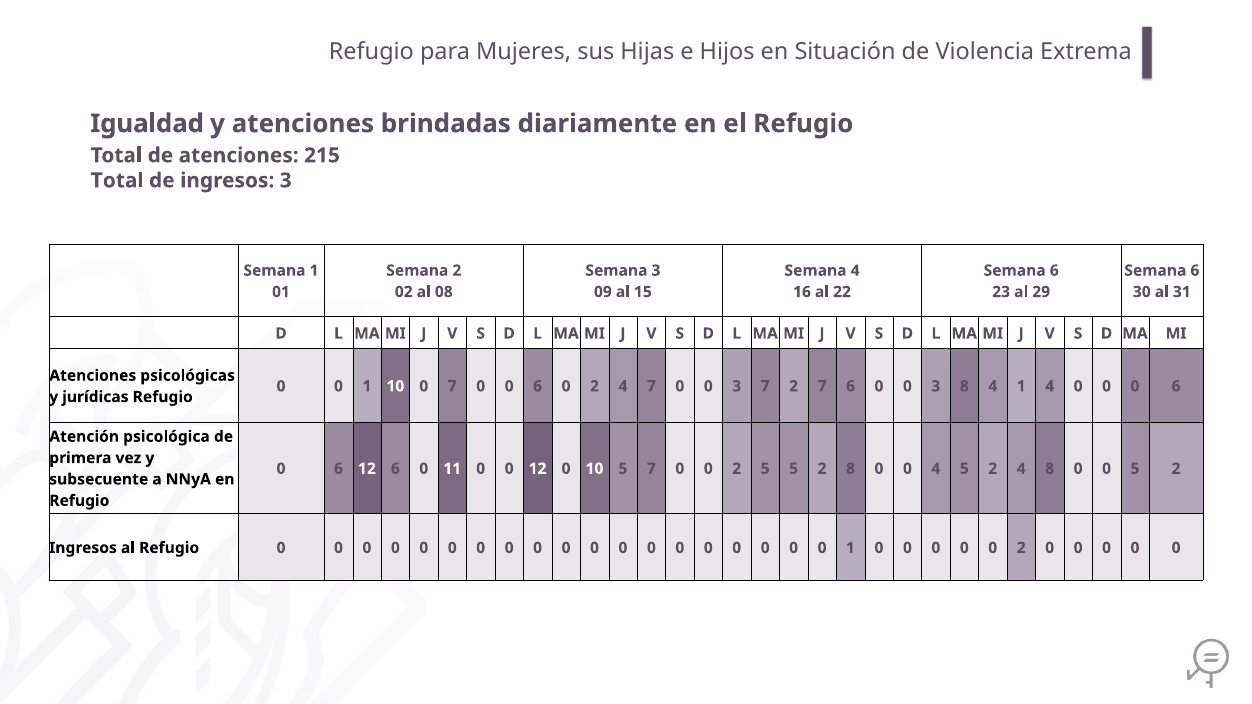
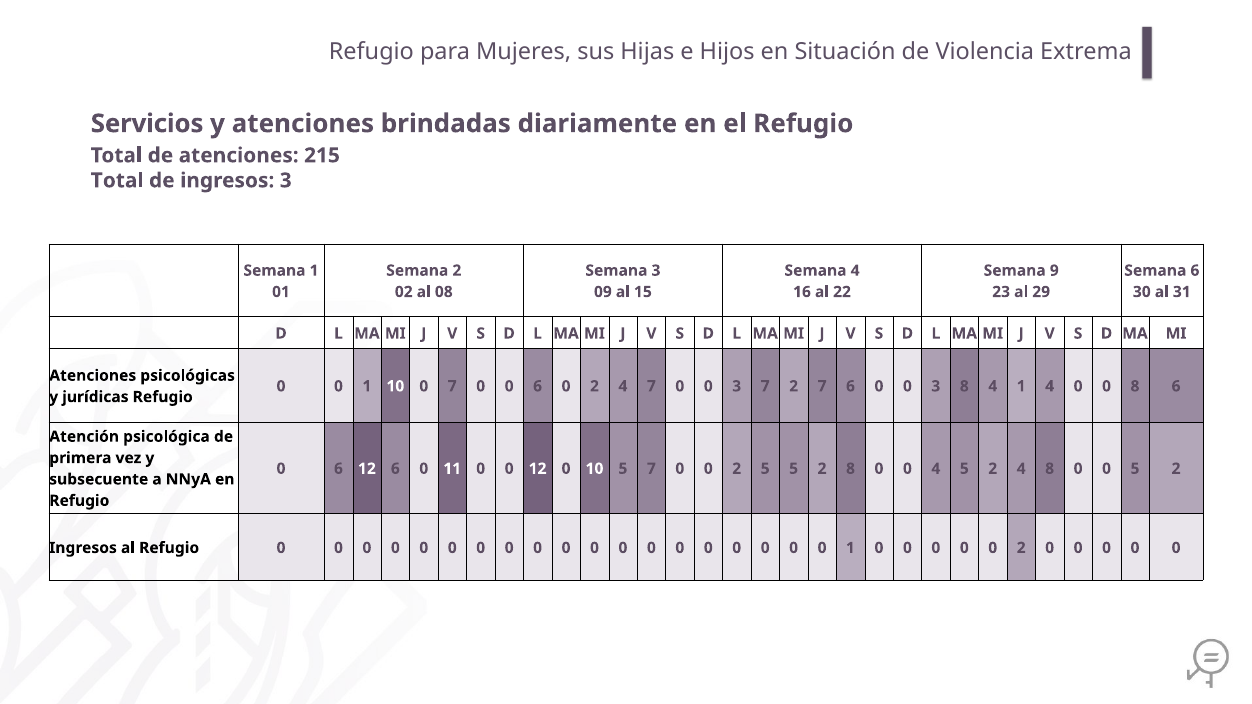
Igualdad: Igualdad -> Servicios (147, 124)
6: 6 -> 9 (1054, 271)
4 0 0 0: 0 -> 8 (1135, 386)
